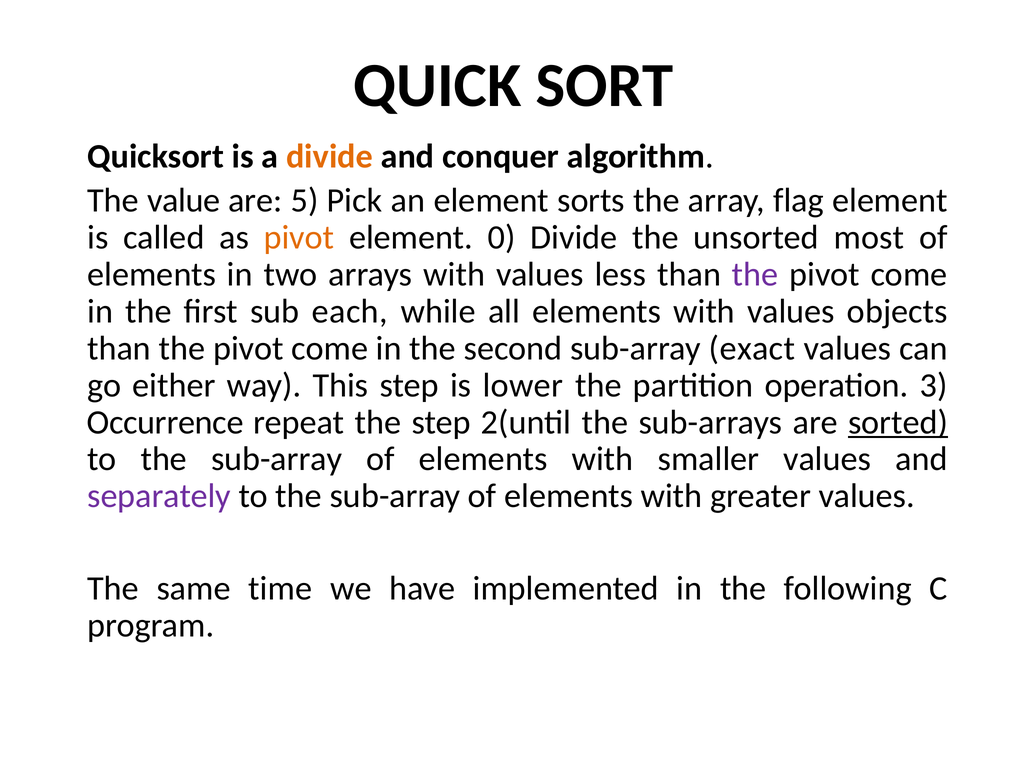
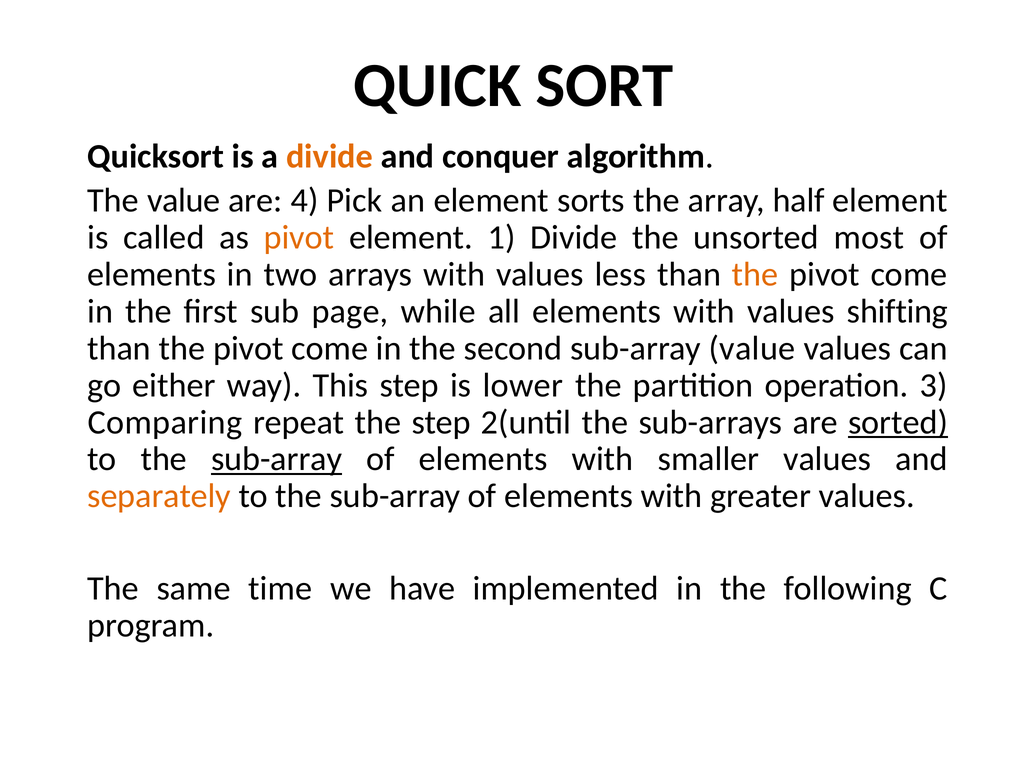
5: 5 -> 4 (305, 201)
flag: flag -> half (799, 201)
0: 0 -> 1 (502, 238)
the colour: purple -> orange (755, 275)
each: each -> page (350, 311)
objects: objects -> shifting (897, 311)
sub-array exact: exact -> value (752, 348)
Occurrence: Occurrence -> Comparing (165, 422)
sub-array underline: none -> present (277, 459)
separately colour: purple -> orange (159, 496)
